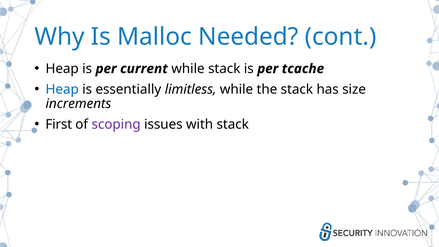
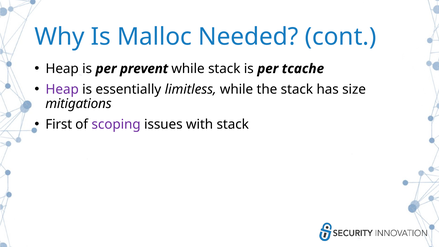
current: current -> prevent (144, 69)
Heap colour: blue -> purple (62, 89)
increments: increments -> mitigations (78, 104)
